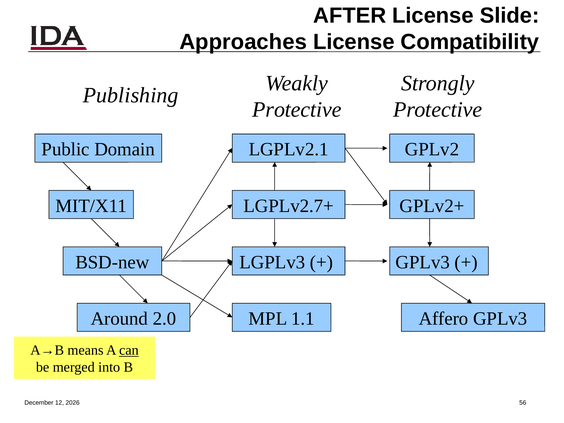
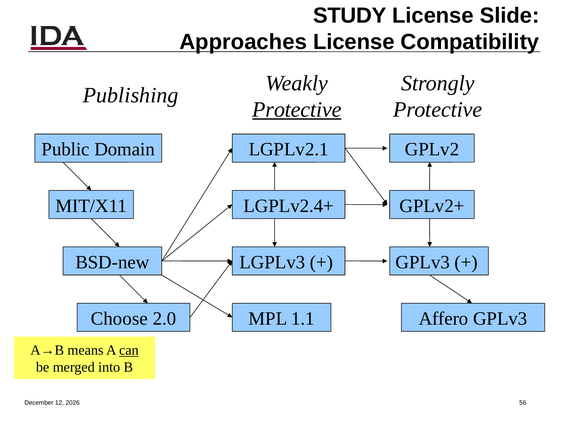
AFTER: AFTER -> STUDY (350, 16)
Protective underline: none -> present (297, 110)
LGPLv2.7+: LGPLv2.7+ -> LGPLv2.4+ (289, 206)
Around: Around -> Choose (119, 319)
